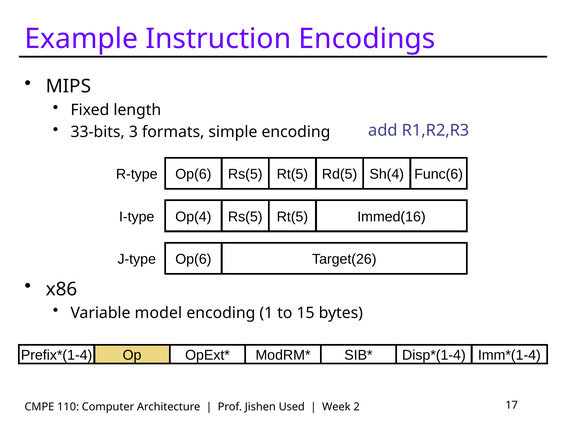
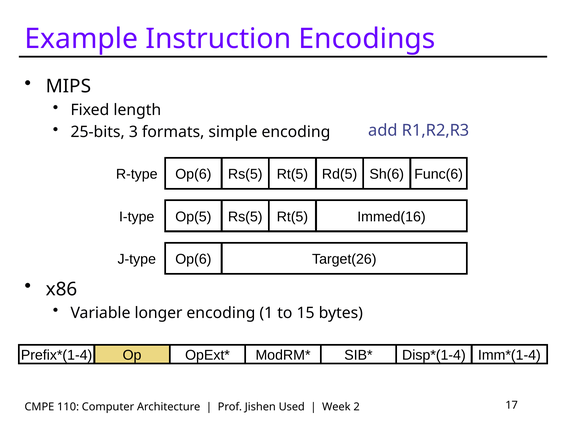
33-bits: 33-bits -> 25-bits (98, 132)
Sh(4: Sh(4 -> Sh(6 (387, 174)
Op(4: Op(4 -> Op(5 (193, 217)
model: model -> longer (159, 312)
